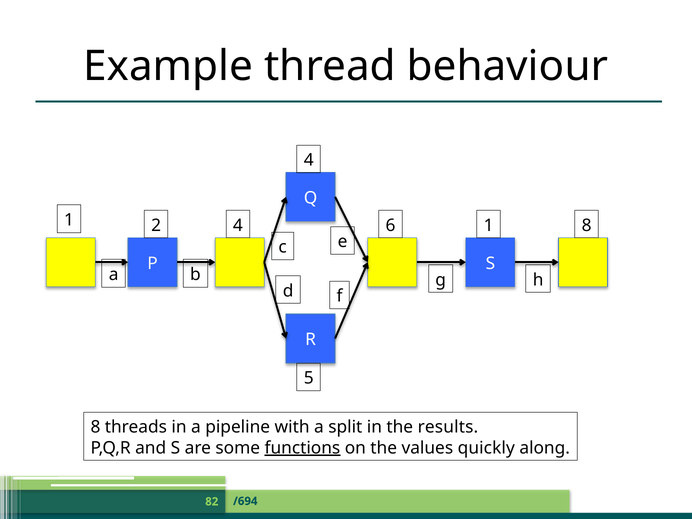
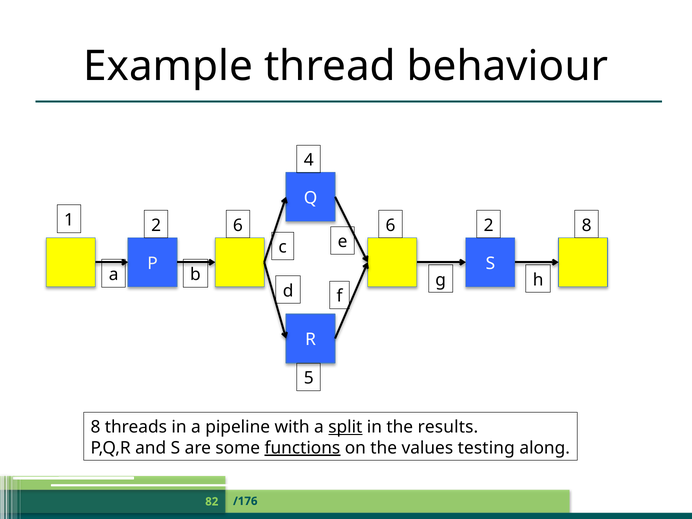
2 4: 4 -> 6 (238, 225)
6 1: 1 -> 2 (489, 225)
split underline: none -> present (345, 427)
quickly: quickly -> testing (486, 448)
/694: /694 -> /176 (245, 501)
